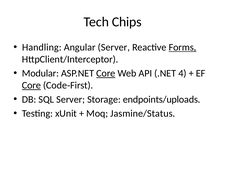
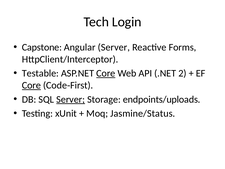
Chips: Chips -> Login (127, 22)
Handling: Handling -> Capstone (42, 47)
Forms underline: present -> none (182, 47)
Modular: Modular -> Testable (40, 73)
4: 4 -> 2 (182, 73)
Server underline: none -> present (71, 99)
